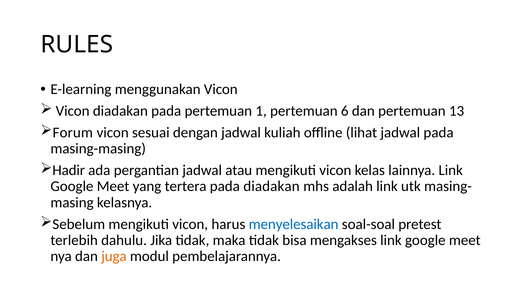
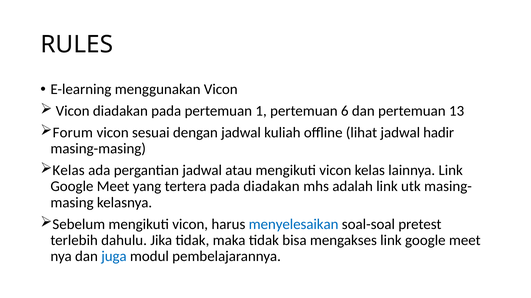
jadwal pada: pada -> hadir (439, 133)
Hadir: Hadir -> Kelas (69, 171)
juga colour: orange -> blue (114, 257)
